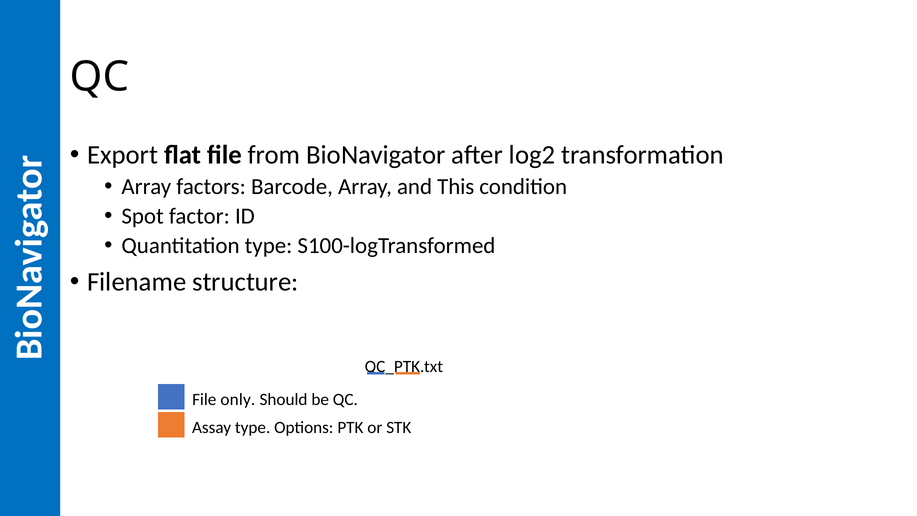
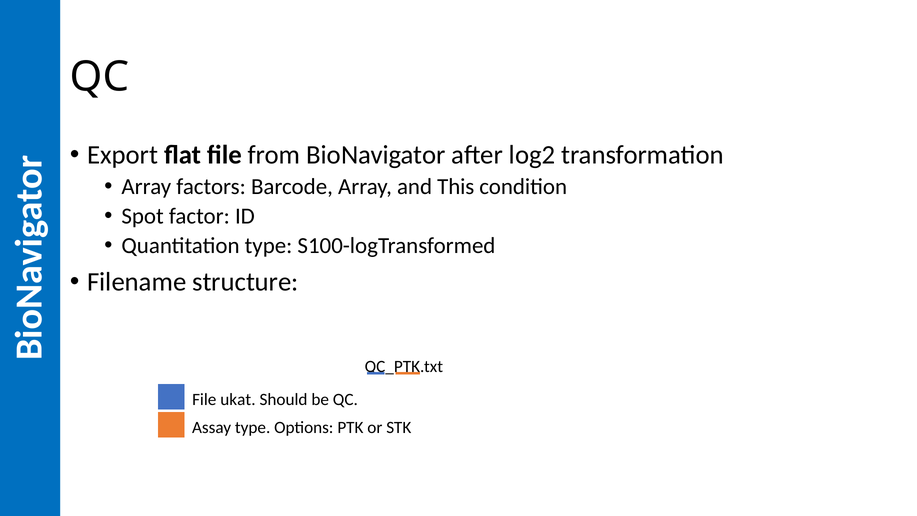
only: only -> ukat (238, 399)
